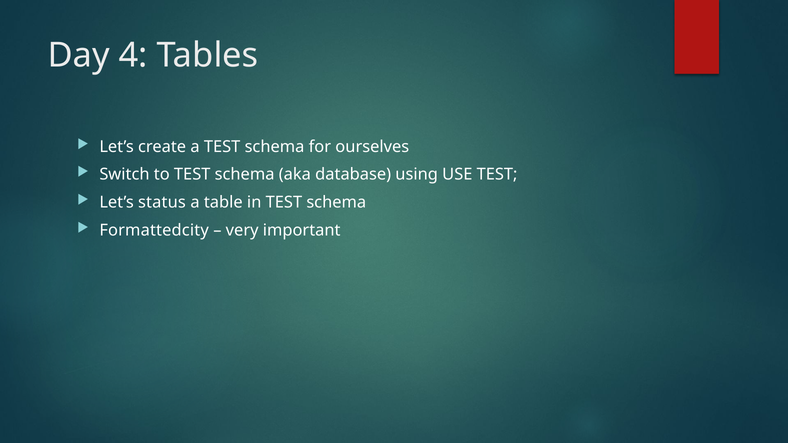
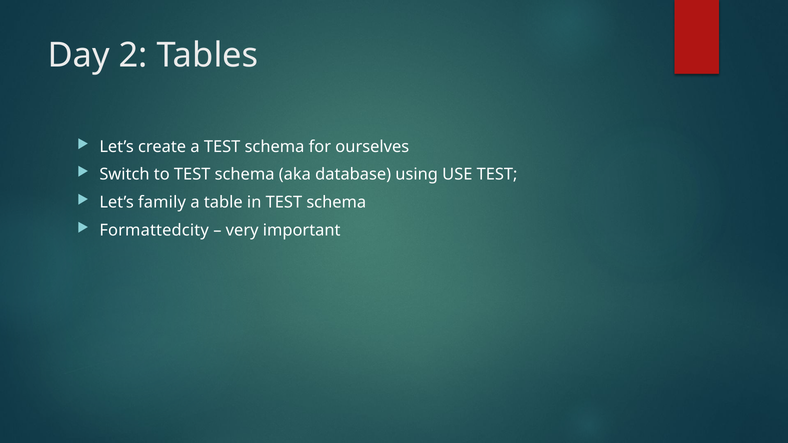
4: 4 -> 2 (133, 55)
status: status -> family (162, 203)
